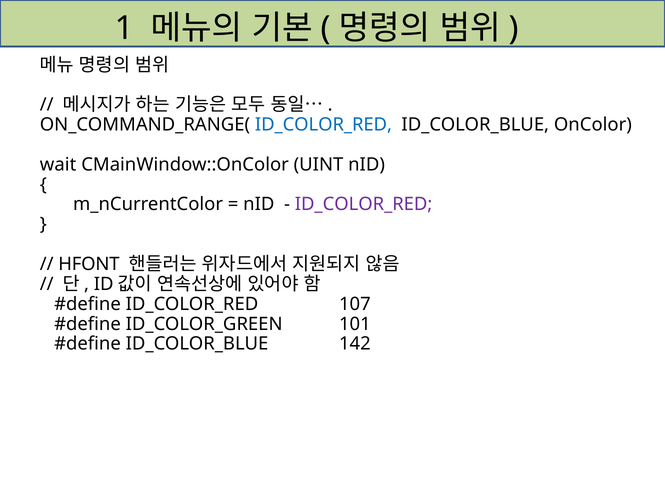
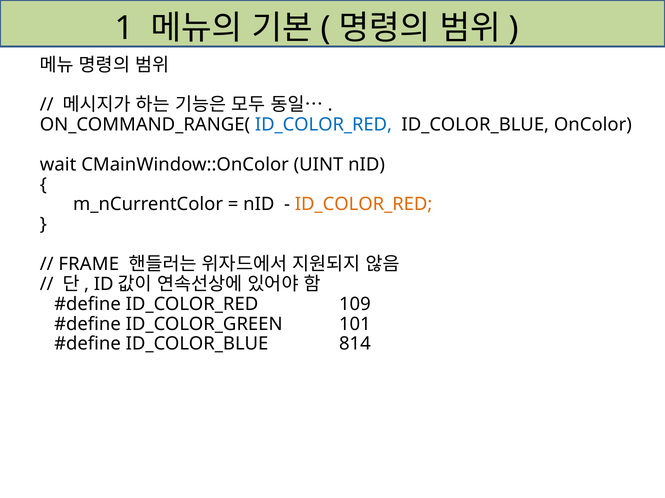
ID_COLOR_RED colour: purple -> orange (364, 205)
HFONT: HFONT -> FRAME (89, 265)
107: 107 -> 109 (355, 304)
142: 142 -> 814 (355, 344)
